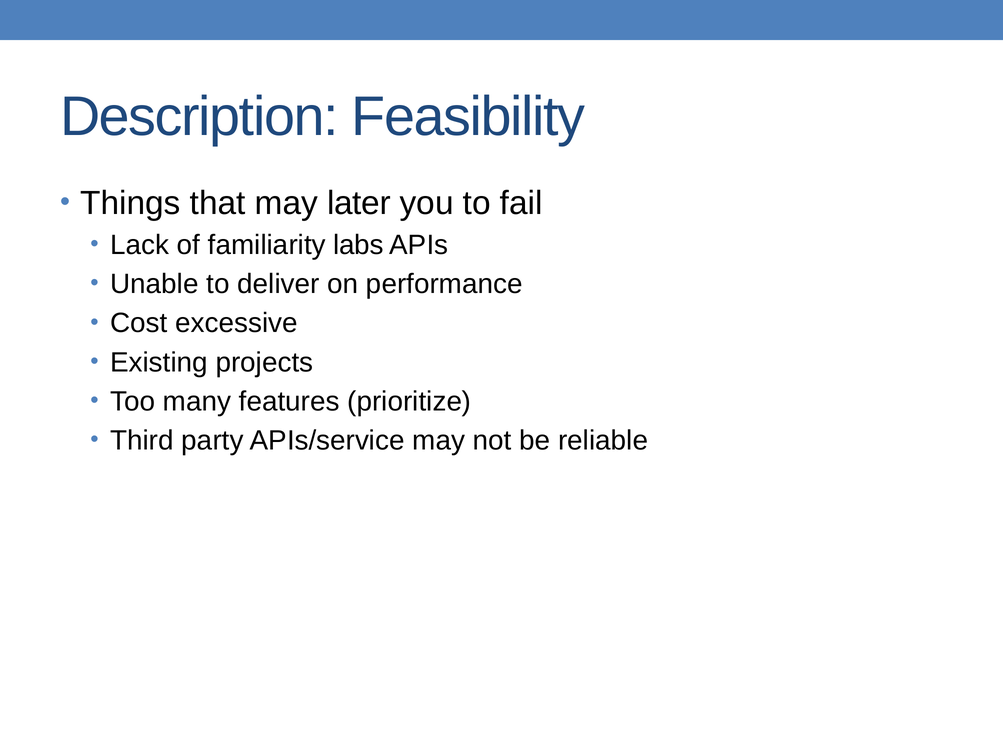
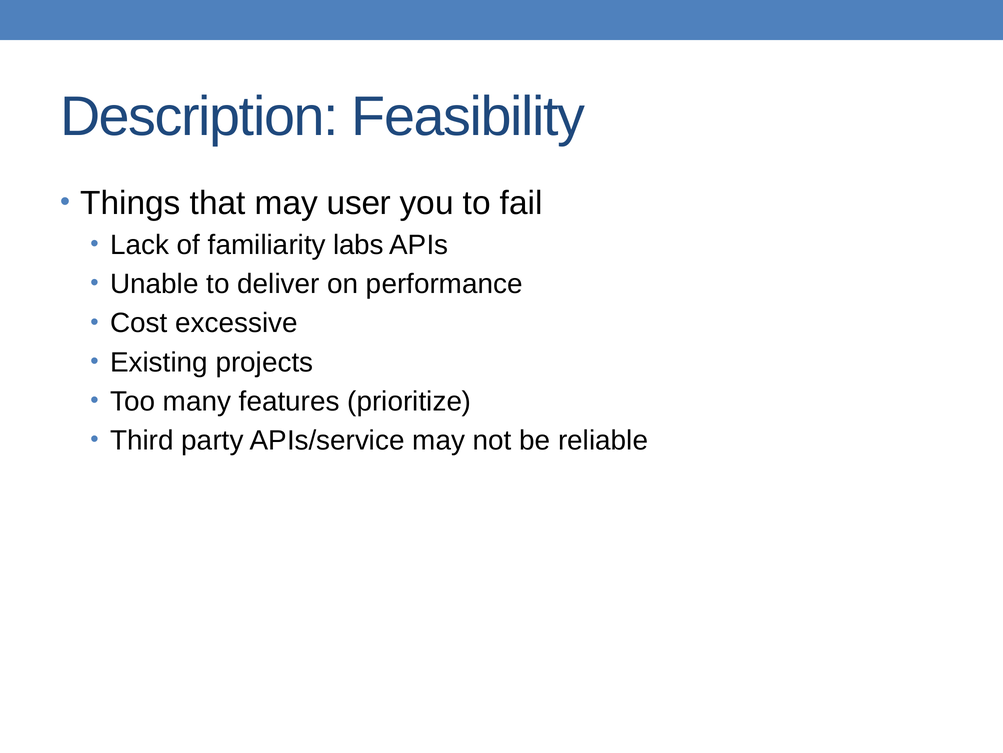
later: later -> user (359, 203)
